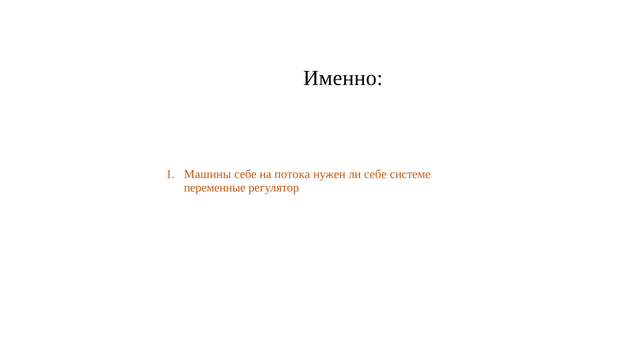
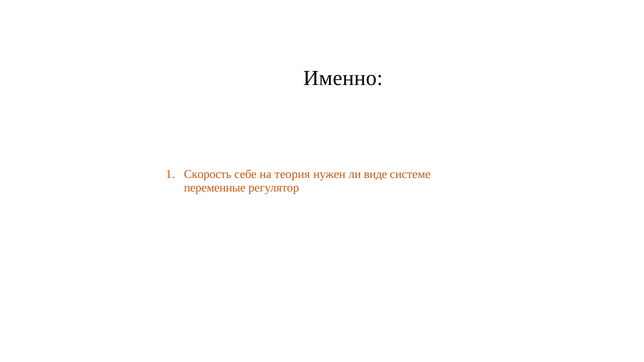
Машины: Машины -> Скорость (208, 174)
потока: потока -> теория (292, 174)
ли себе: себе -> виде (376, 174)
